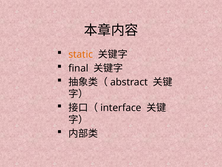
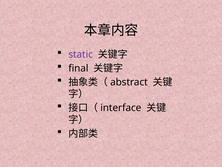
static colour: orange -> purple (81, 54)
